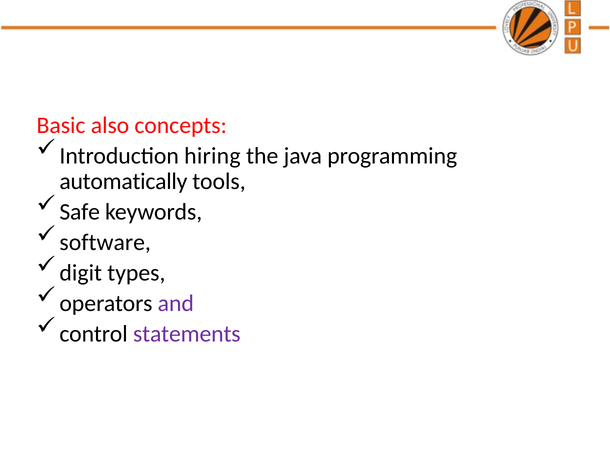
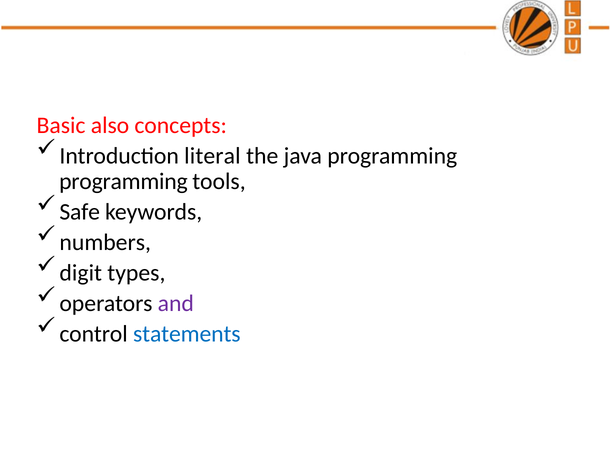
hiring: hiring -> literal (212, 156)
automatically: automatically -> programming (123, 182)
software: software -> numbers (105, 243)
statements colour: purple -> blue (187, 334)
